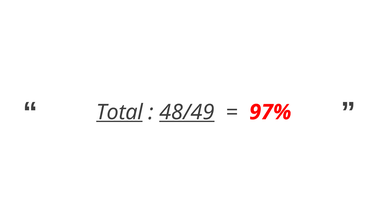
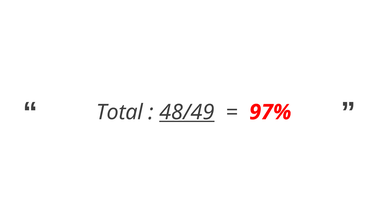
Total underline: present -> none (120, 112)
